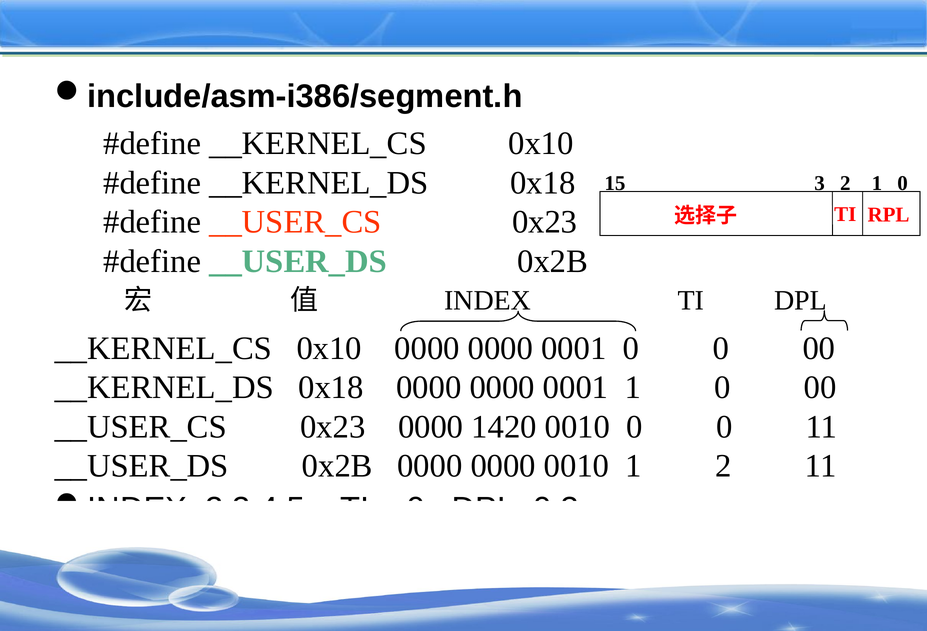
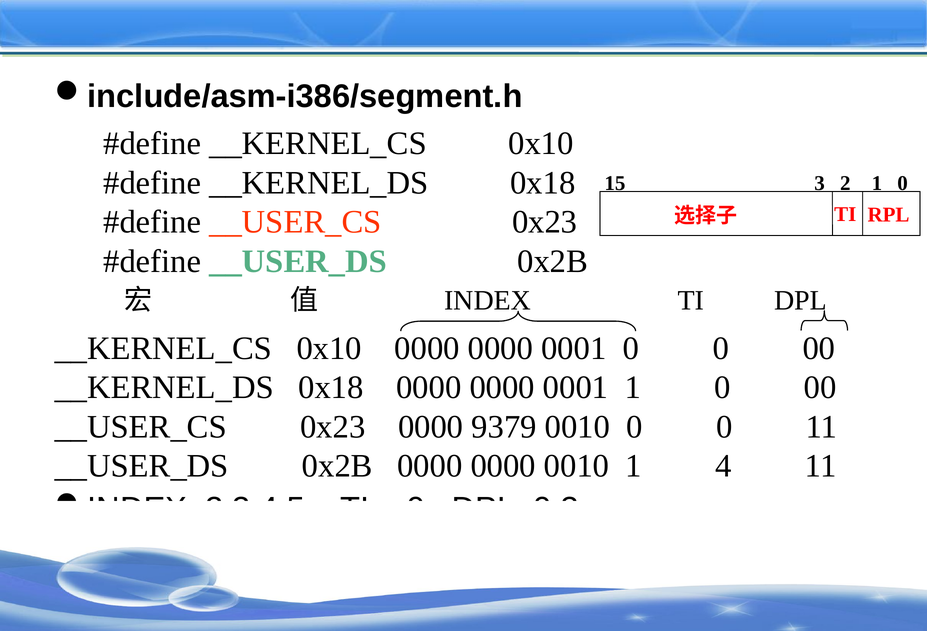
1420: 1420 -> 9379 (504, 427)
0010 1 2: 2 -> 4 (723, 466)
